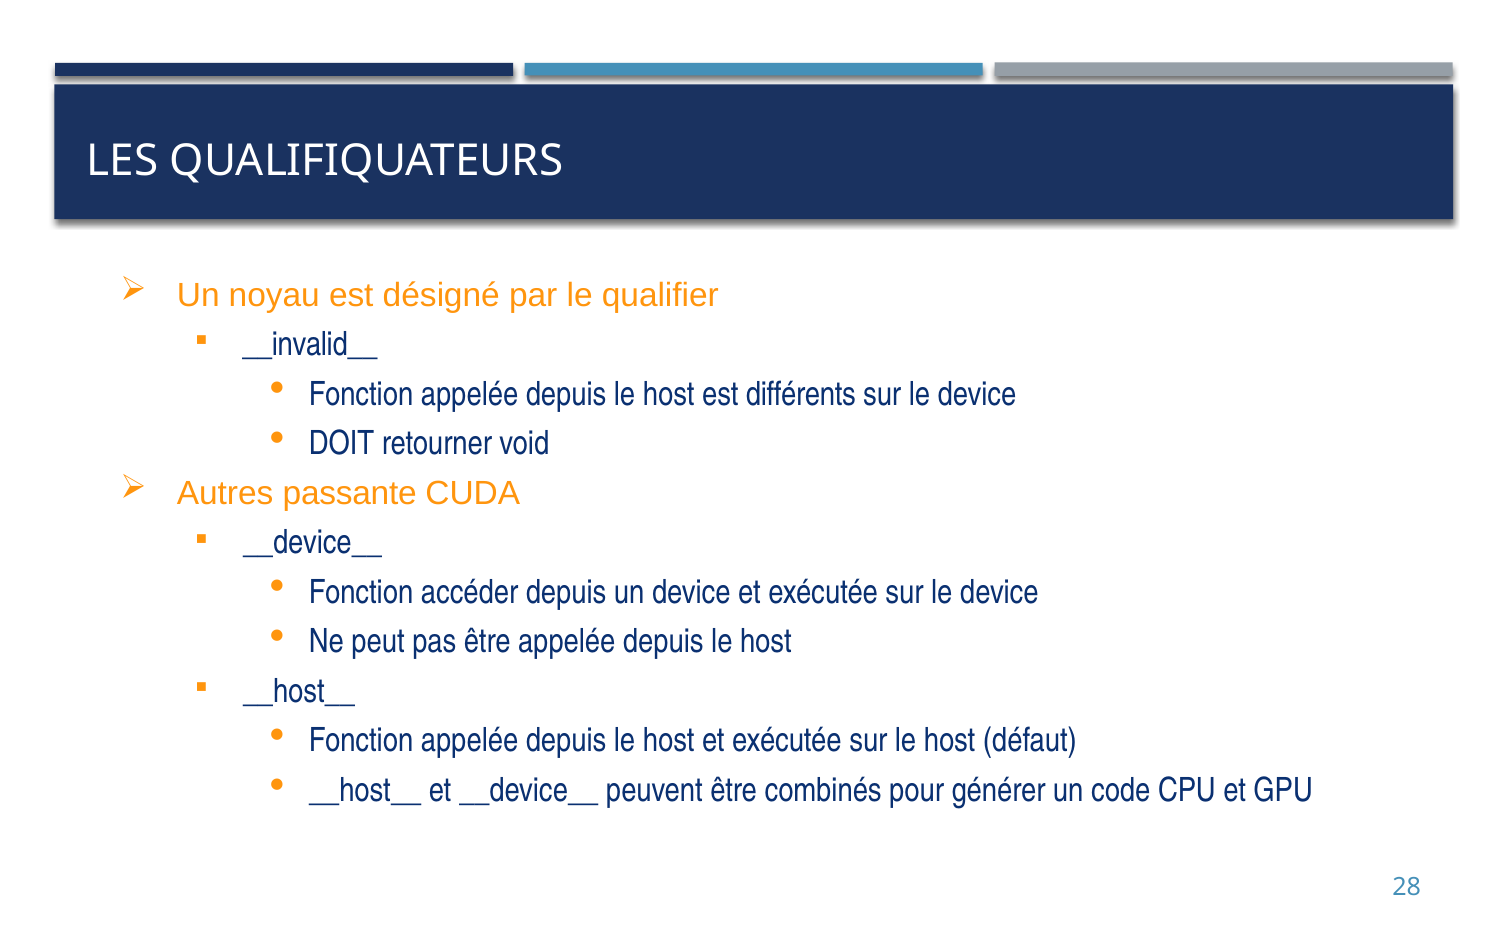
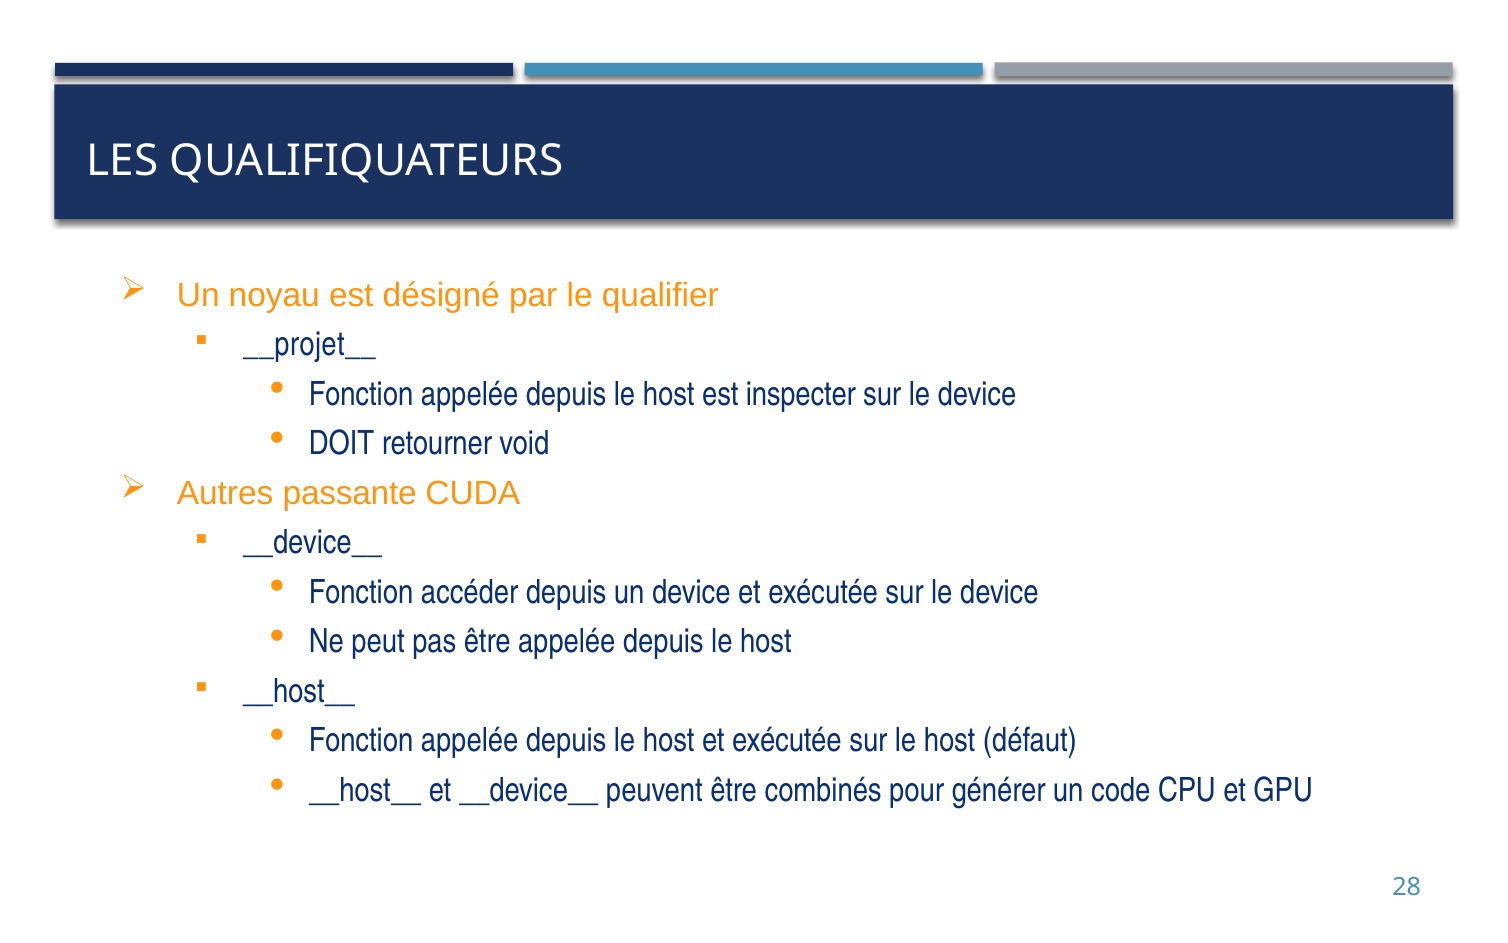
__invalid__: __invalid__ -> __projet__ (310, 344)
différents: différents -> inspecter (801, 394)
